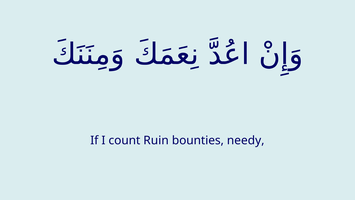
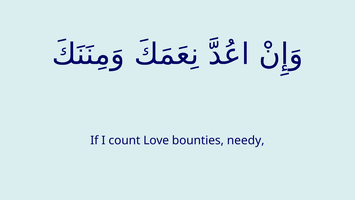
Ruin: Ruin -> Love (156, 140)
